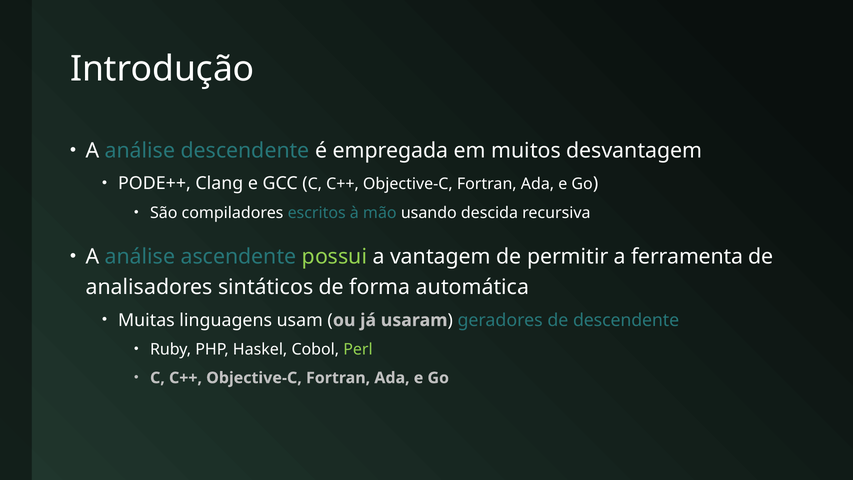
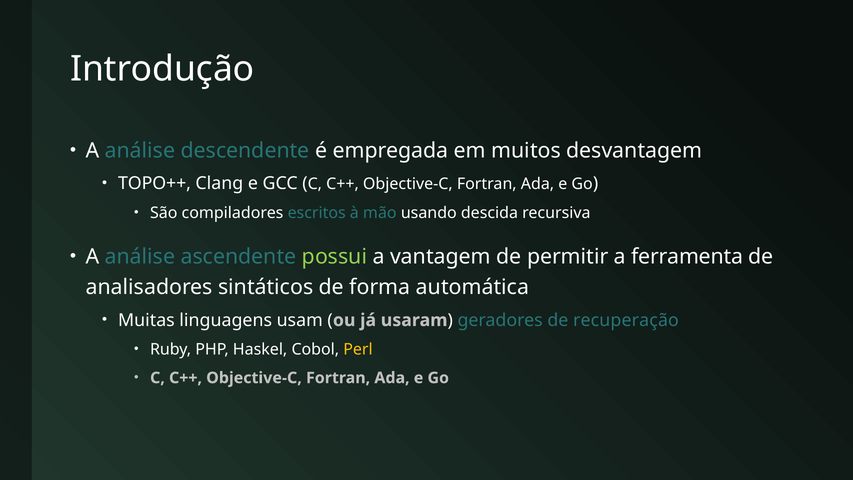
PODE++: PODE++ -> TOPO++ (155, 183)
de descendente: descendente -> recuperação (626, 320)
Perl colour: light green -> yellow (358, 349)
